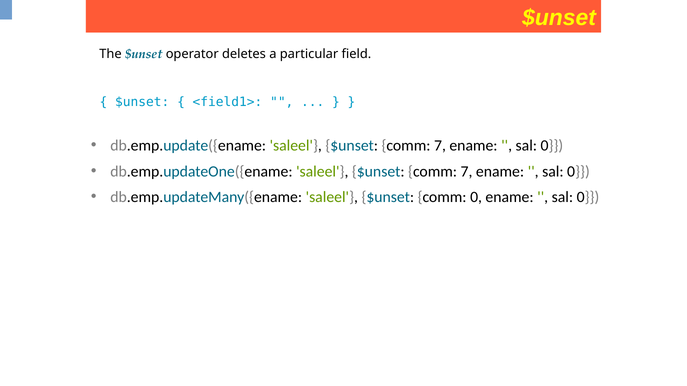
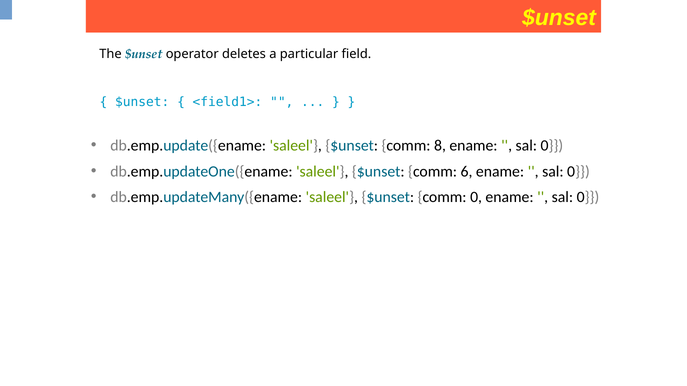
7: 7 -> 8 (440, 146)
7: 7 -> 6 (467, 172)
